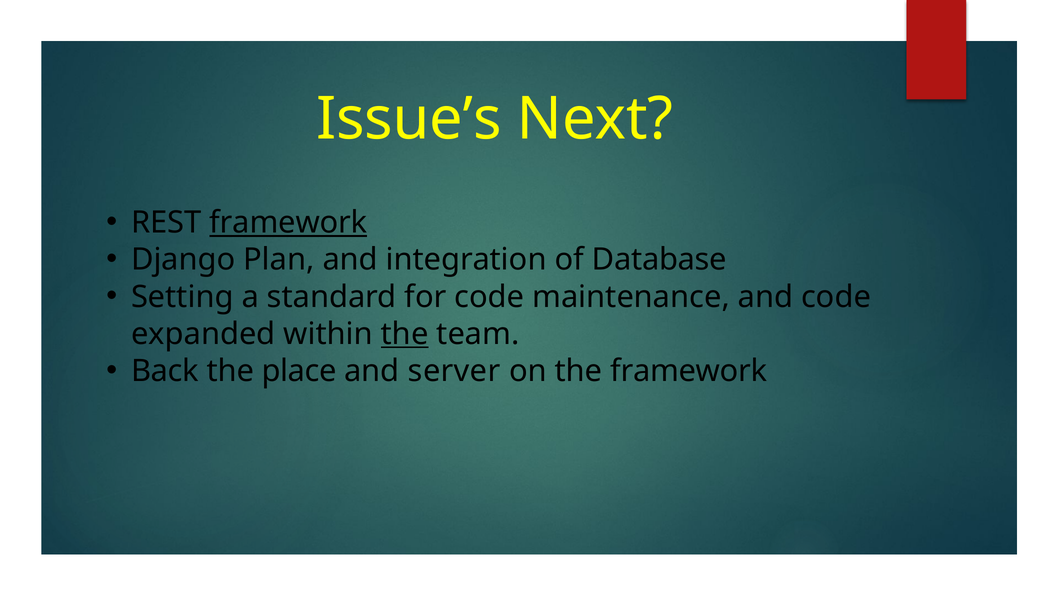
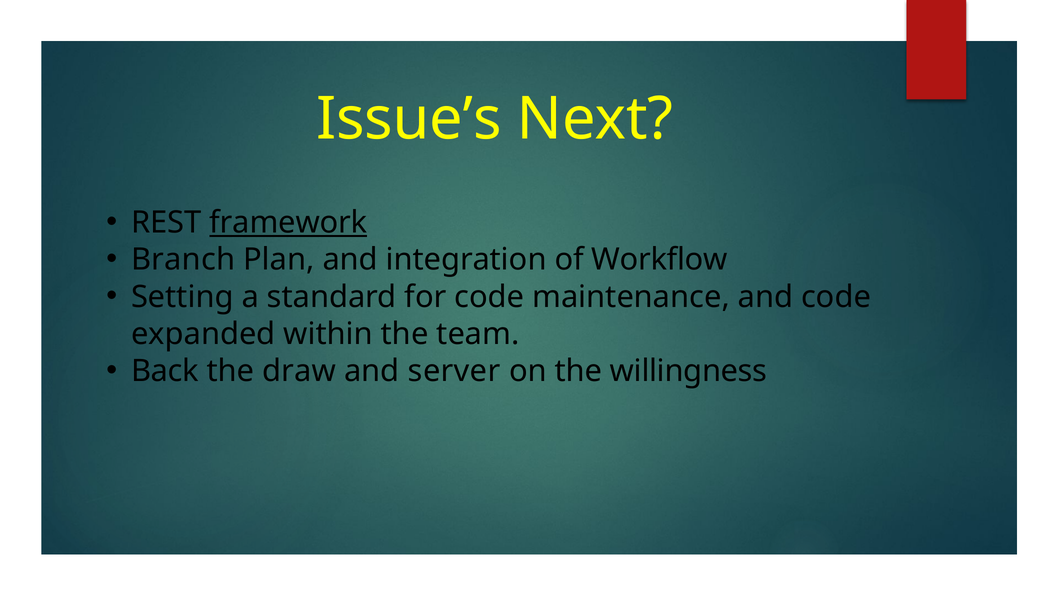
Django: Django -> Branch (183, 260)
Database: Database -> Workflow (659, 260)
the underline: present -> none (405, 334)
place: place -> draw (299, 371)
the framework: framework -> willingness (689, 371)
